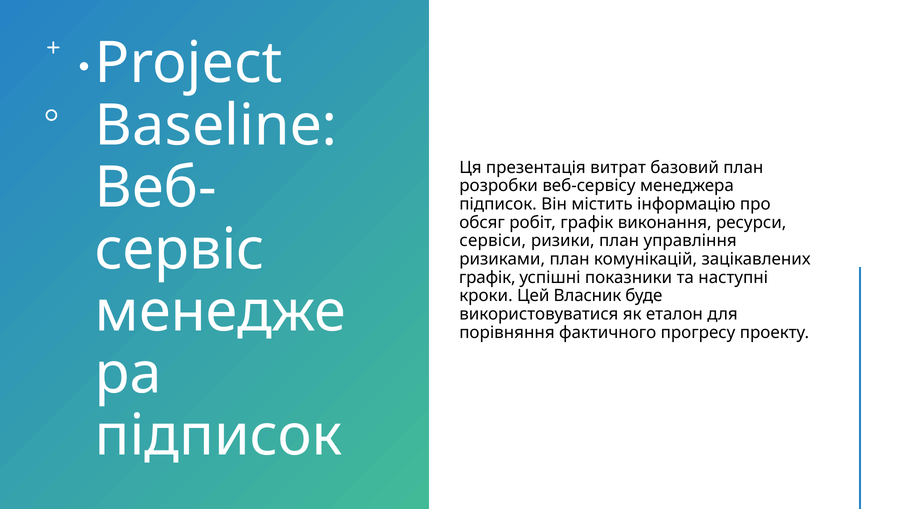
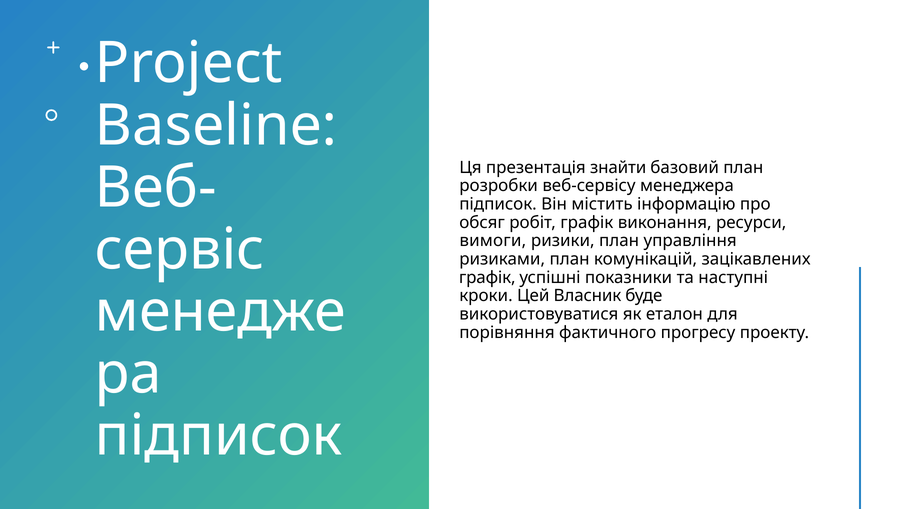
витрат: витрат -> знайти (618, 167)
сервіси: сервіси -> вимоги (493, 241)
